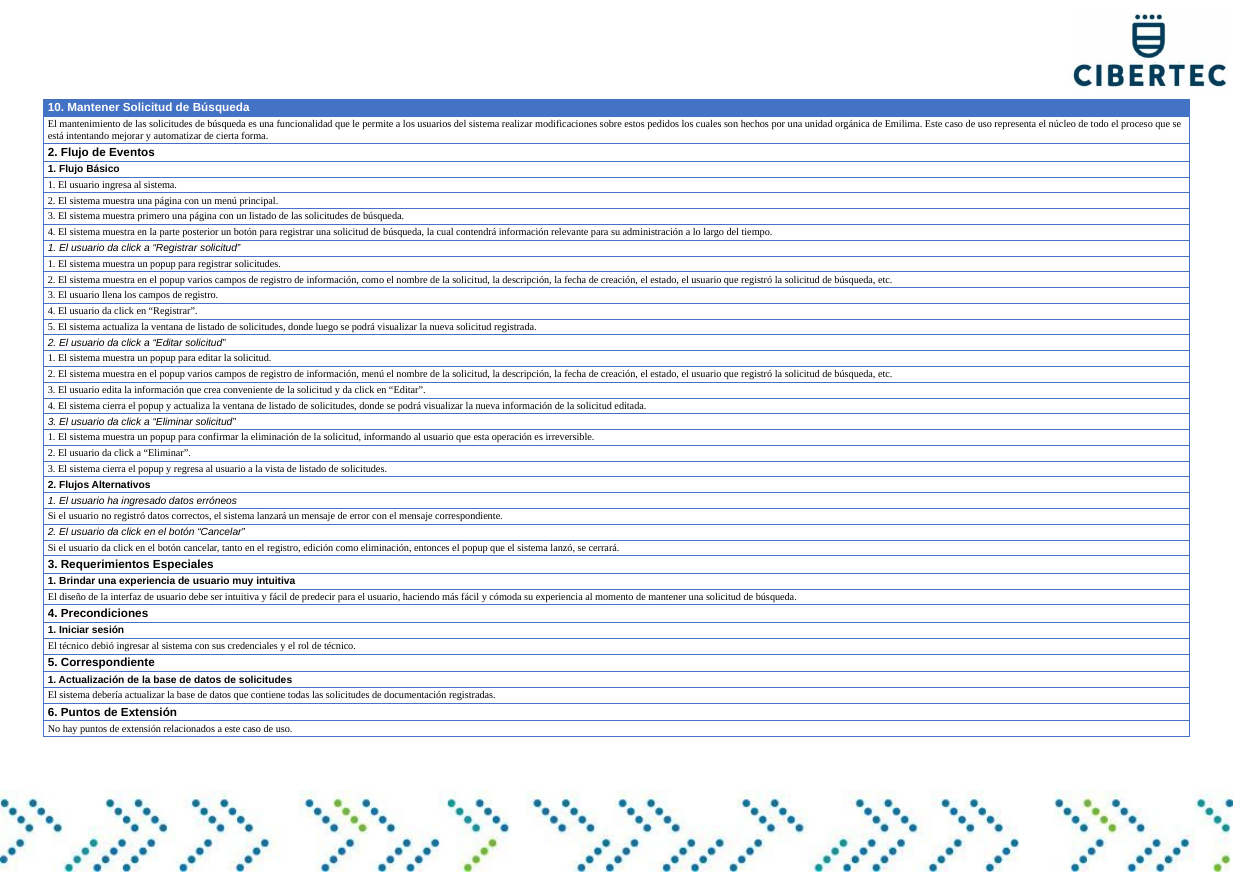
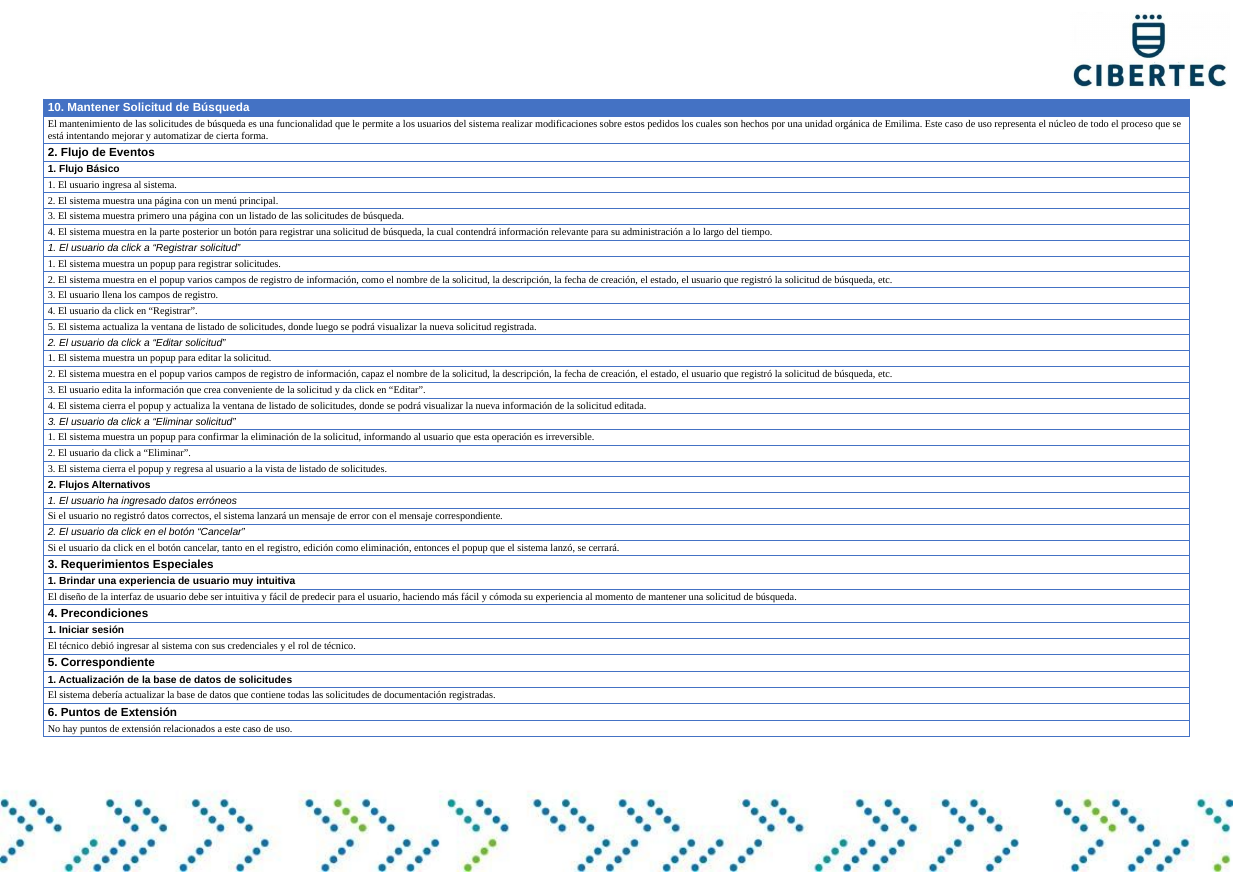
información menú: menú -> capaz (373, 374)
